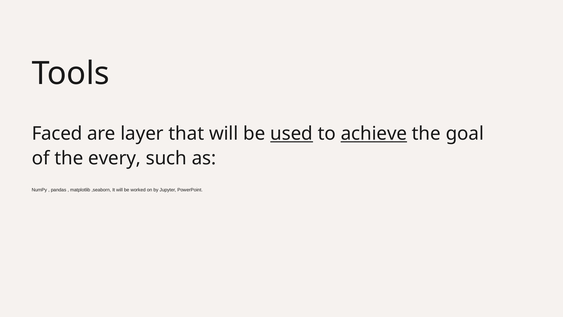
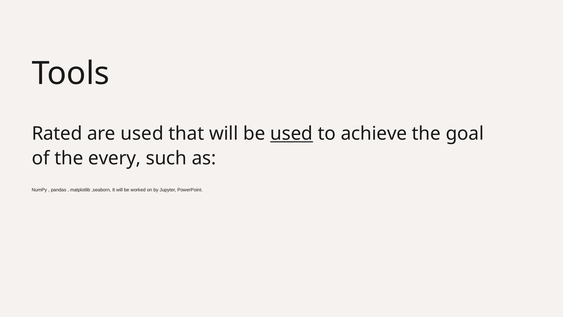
Faced: Faced -> Rated (57, 134)
are layer: layer -> used (142, 134)
achieve underline: present -> none (374, 134)
